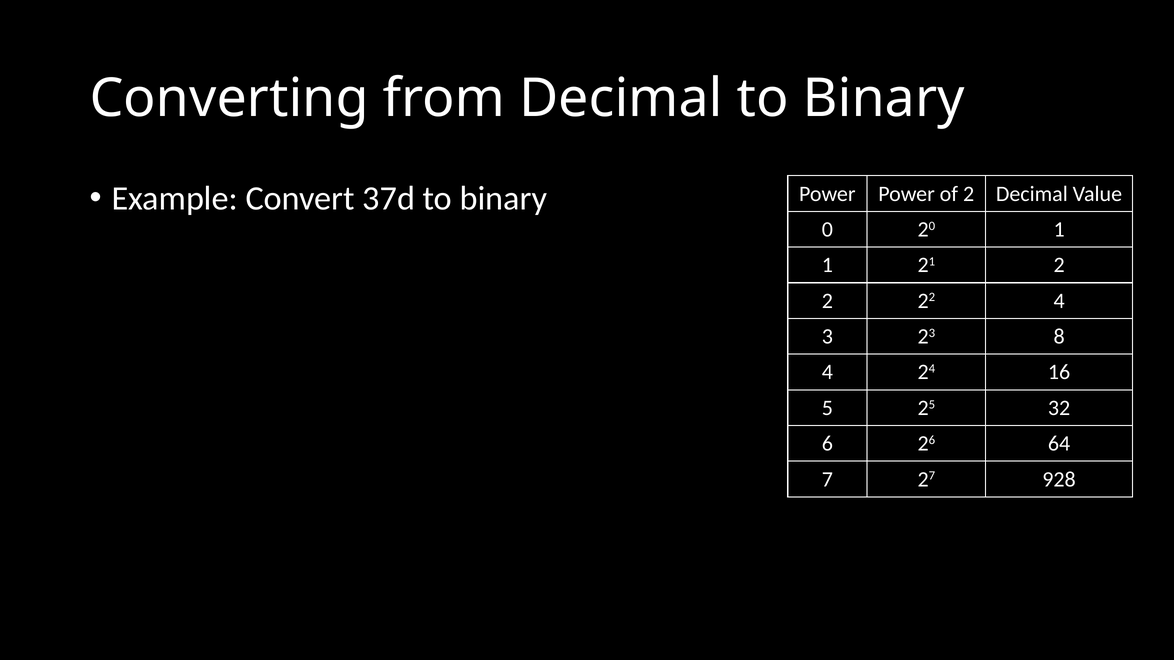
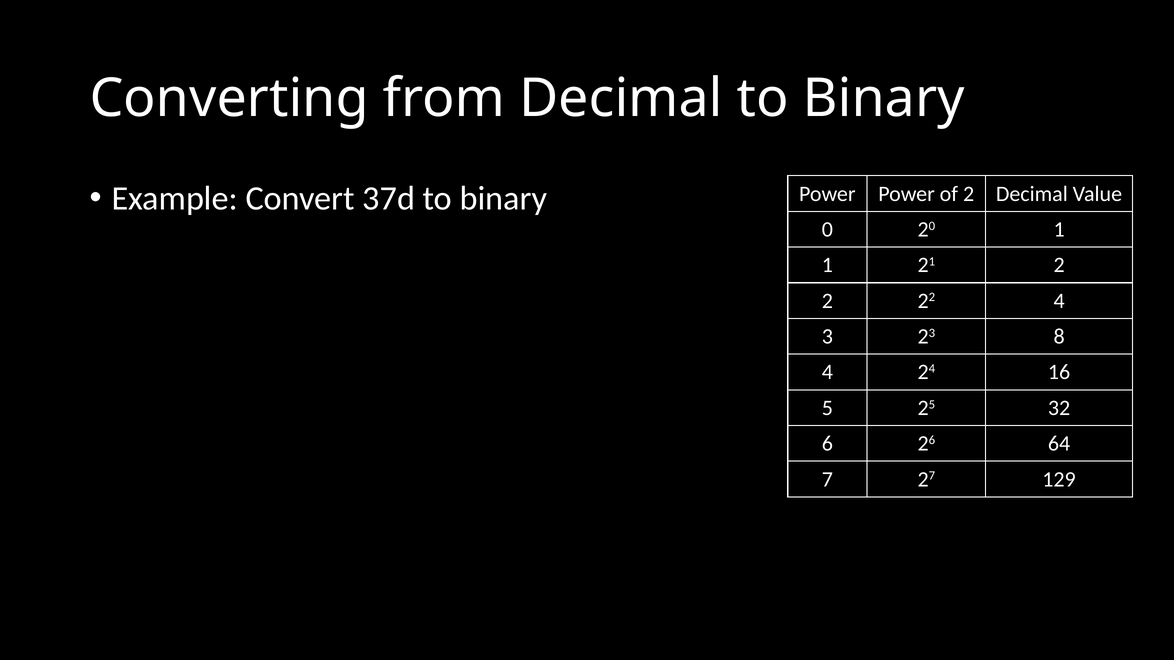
928: 928 -> 129 (1059, 480)
